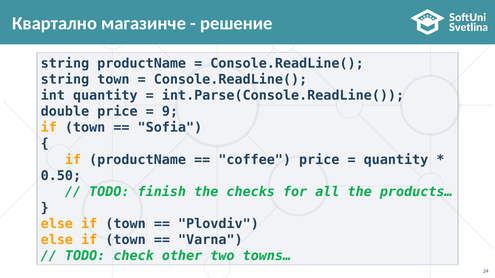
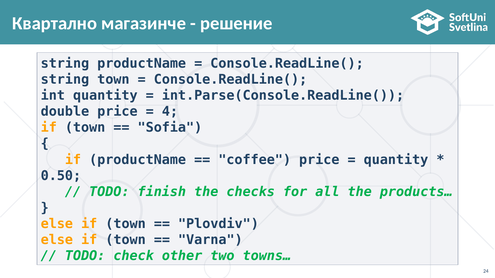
9: 9 -> 4 (170, 112)
